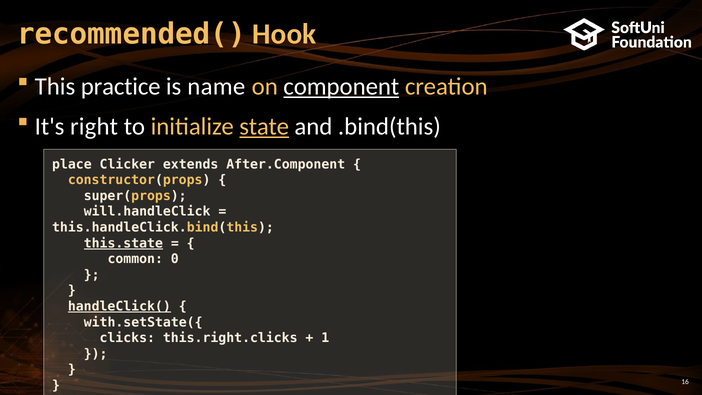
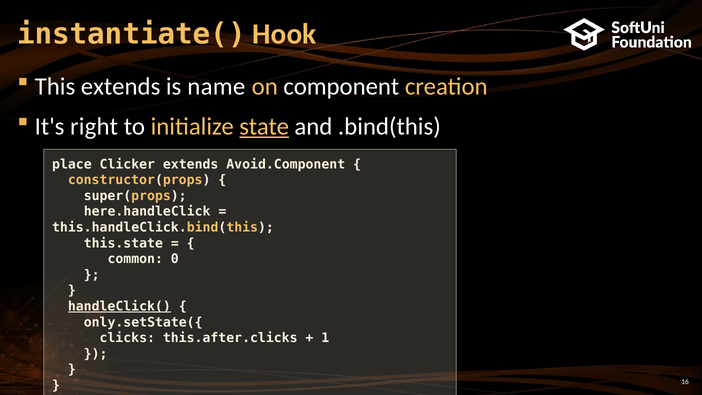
recommended(: recommended( -> instantiate( (131, 34)
This practice: practice -> extends (121, 87)
component underline: present -> none (341, 87)
After.Component: After.Component -> Avoid.Component (286, 164)
will.handleClick: will.handleClick -> here.handleClick (147, 212)
this.state underline: present -> none (123, 243)
with.setState({: with.setState({ -> only.setState({ (143, 322)
this.right.clicks: this.right.clicks -> this.after.clicks (230, 338)
